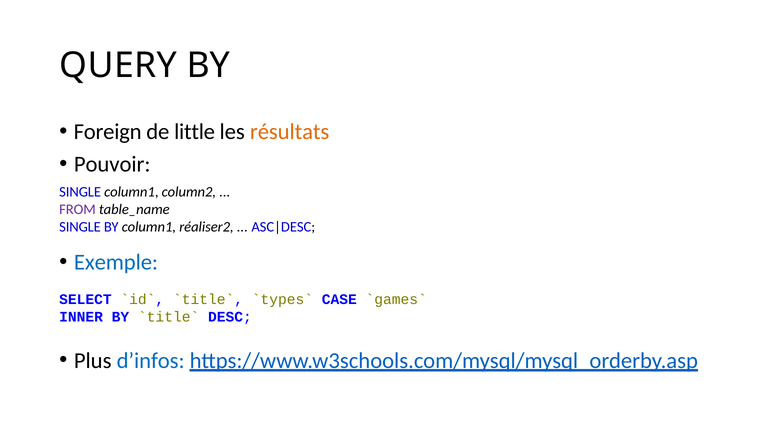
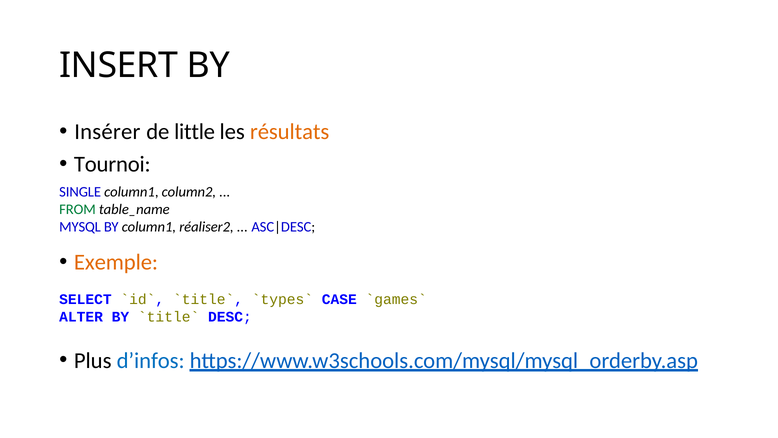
QUERY: QUERY -> INSERT (118, 65)
Foreign: Foreign -> Insérer (107, 132)
Pouvoir: Pouvoir -> Tournoi (112, 164)
FROM colour: purple -> green (78, 209)
SINGLE: SINGLE -> MYSQL (80, 227)
Exemple colour: blue -> orange (116, 262)
INNER: INNER -> ALTER (81, 317)
